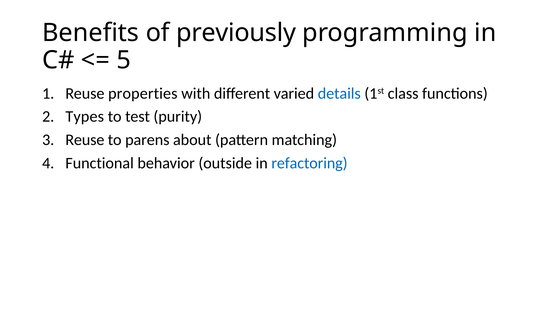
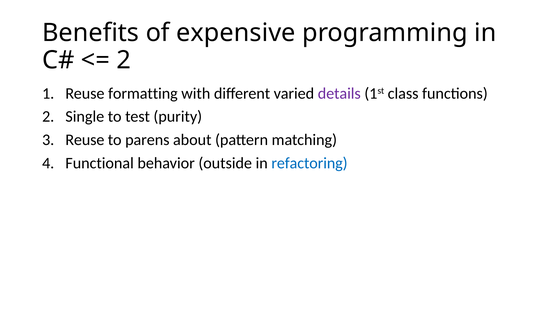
previously: previously -> expensive (236, 33)
5: 5 -> 2 (124, 60)
properties: properties -> formatting (143, 93)
details colour: blue -> purple (339, 93)
Types: Types -> Single (85, 116)
